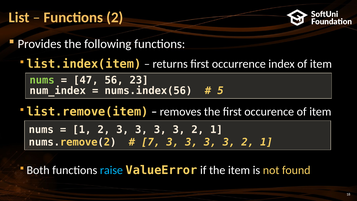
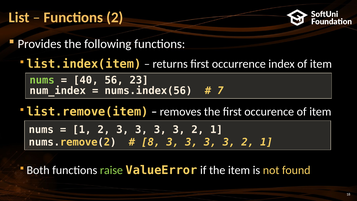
47: 47 -> 40 (86, 80)
5: 5 -> 7 (220, 91)
7: 7 -> 8 (151, 142)
raise colour: light blue -> light green (111, 170)
